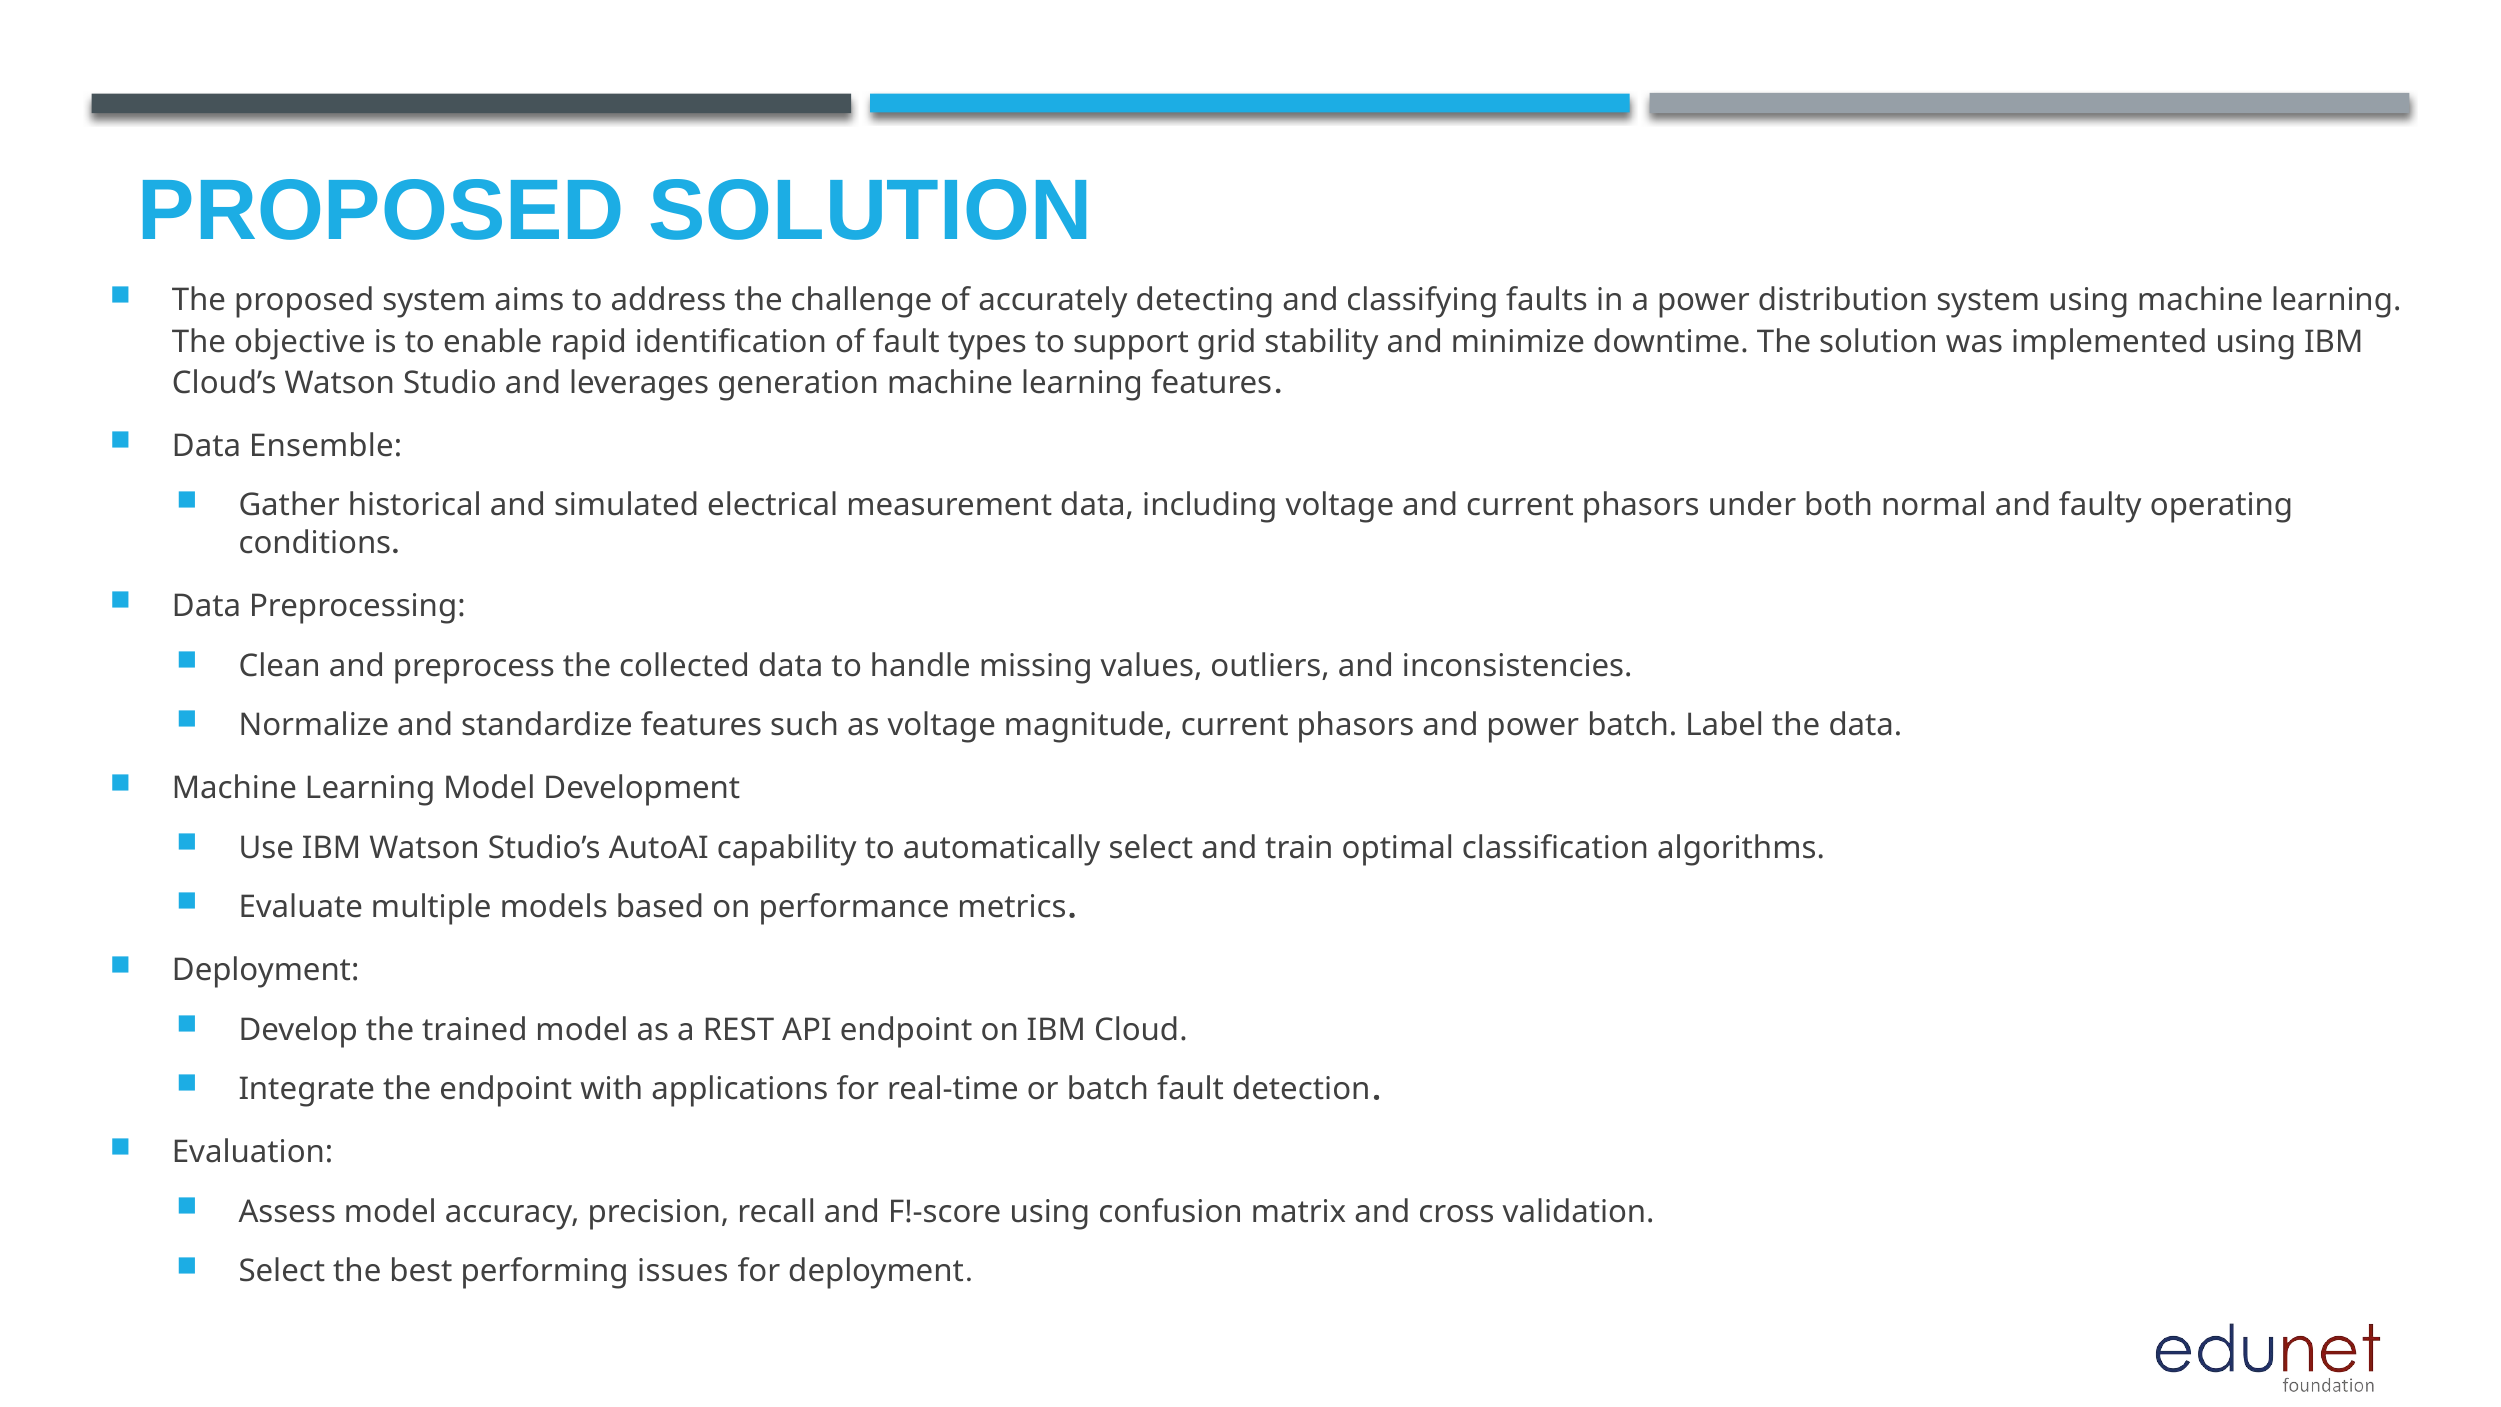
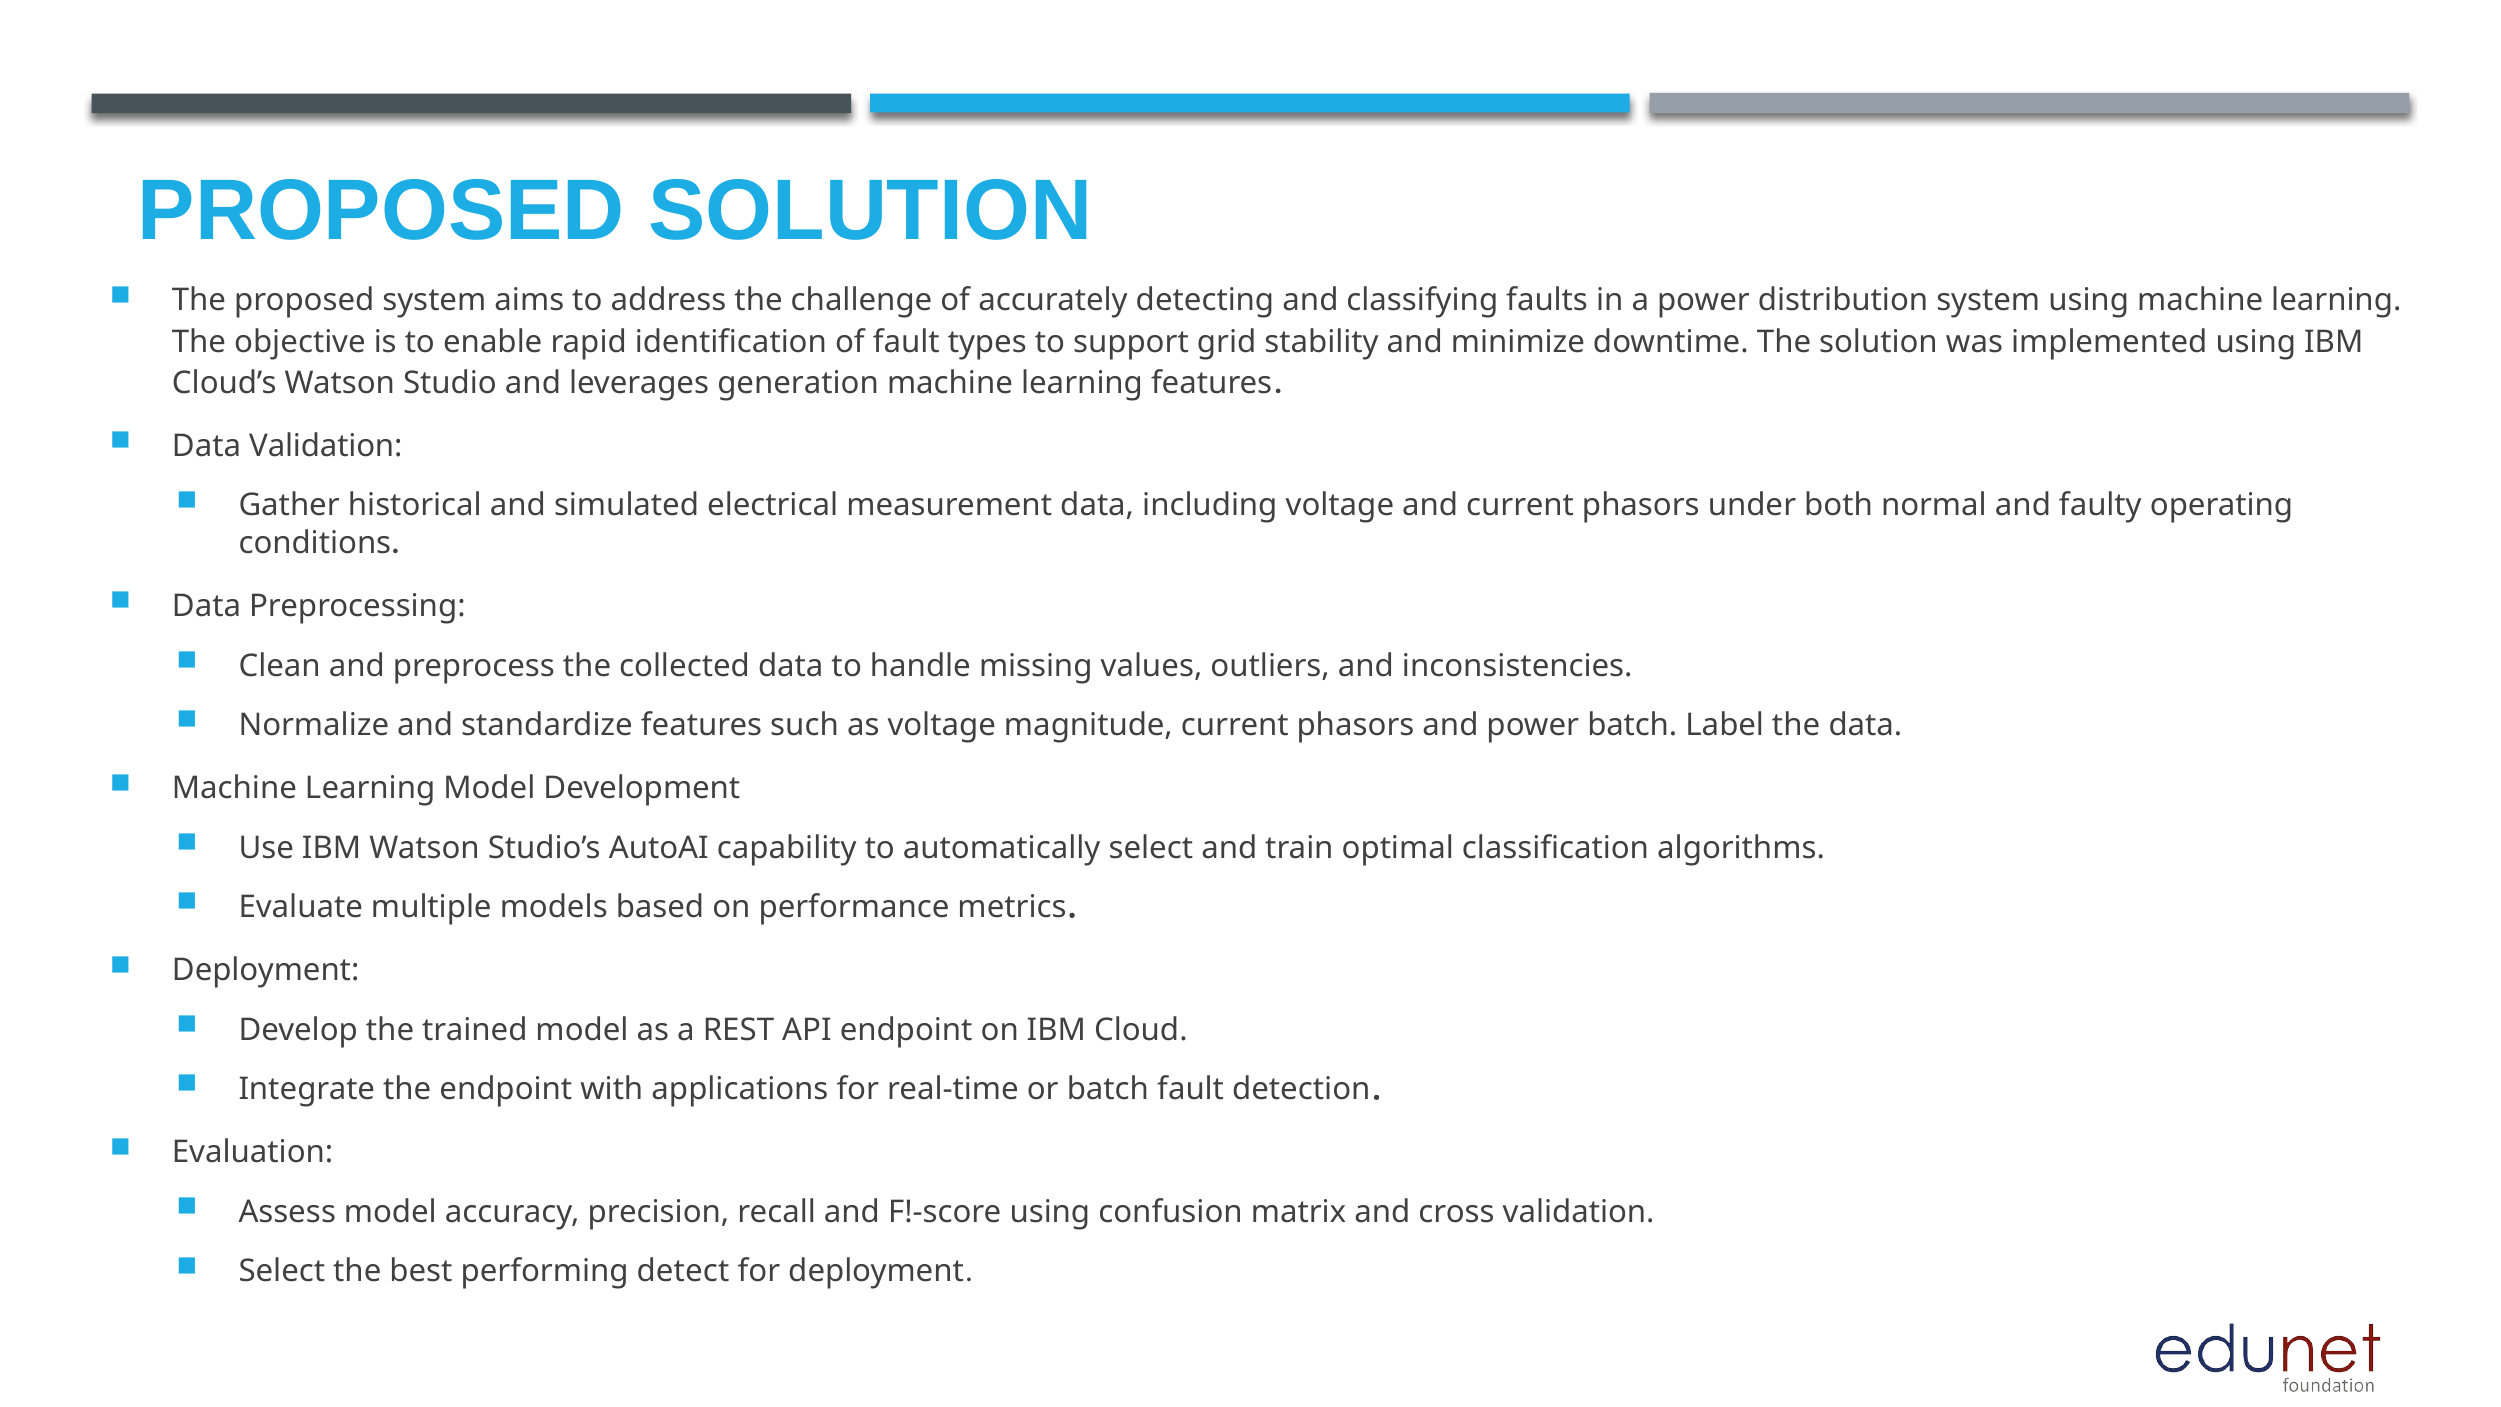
Data Ensemble: Ensemble -> Validation (326, 446)
issues: issues -> detect (683, 1271)
